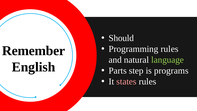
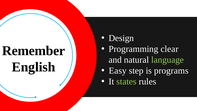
Should: Should -> Design (121, 38)
Programming rules: rules -> clear (170, 49)
Parts: Parts -> Easy (118, 71)
states colour: pink -> light green (126, 81)
